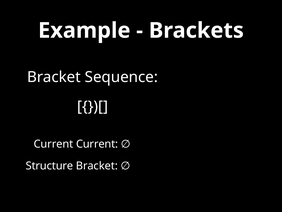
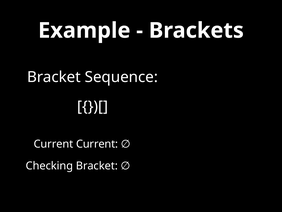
Structure: Structure -> Checking (49, 165)
